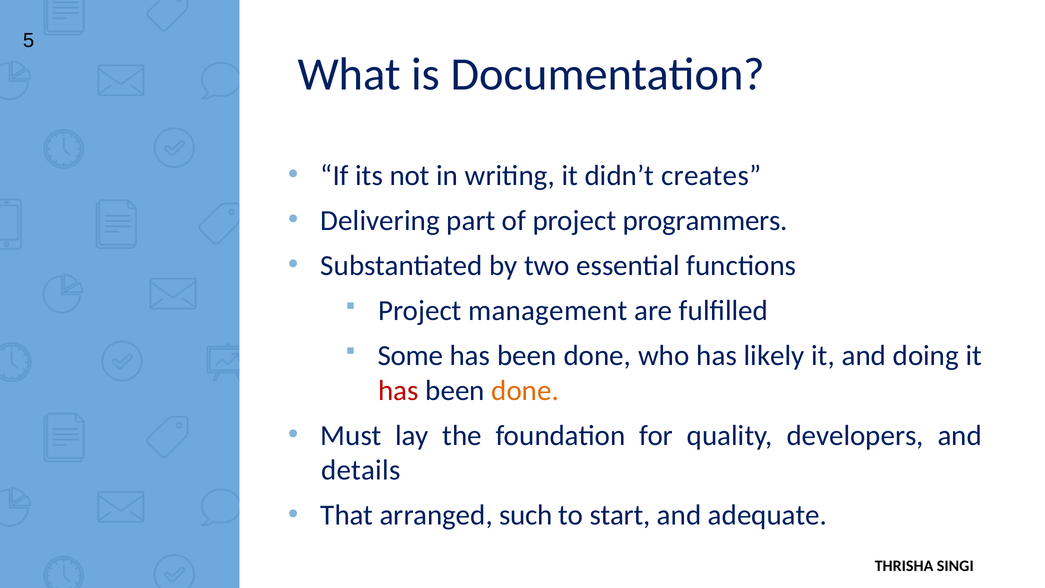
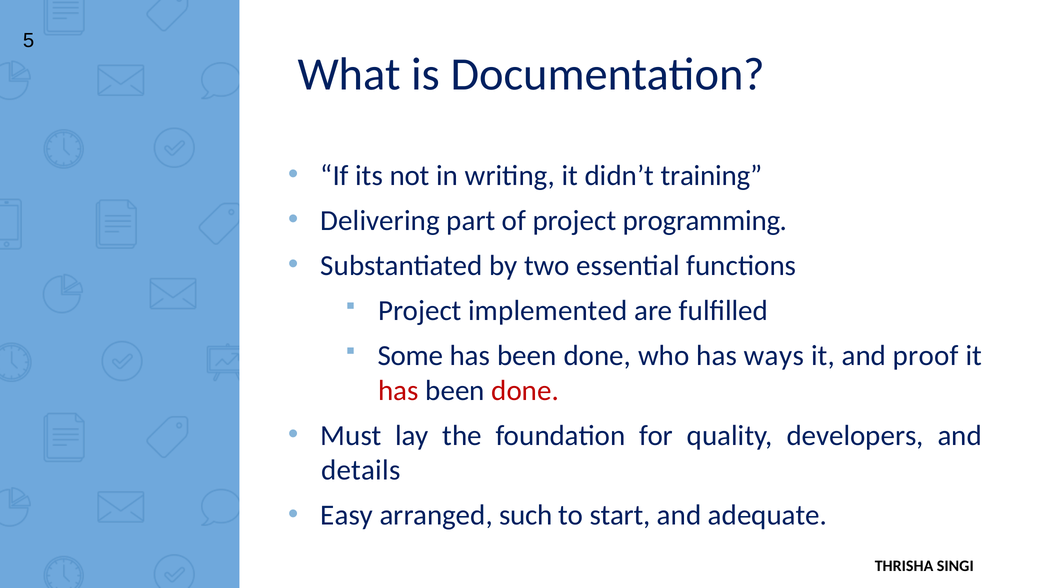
creates: creates -> training (712, 175)
programmers: programmers -> programming (705, 220)
management: management -> implemented (548, 310)
likely: likely -> ways (774, 355)
doing: doing -> proof (926, 355)
done colour: orange -> red (525, 390)
That: That -> Easy (347, 515)
